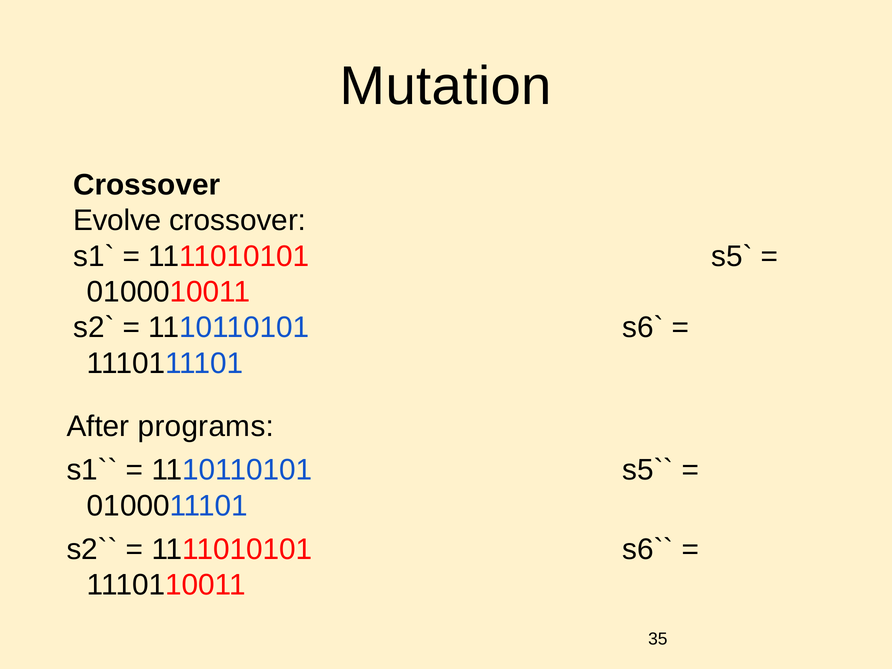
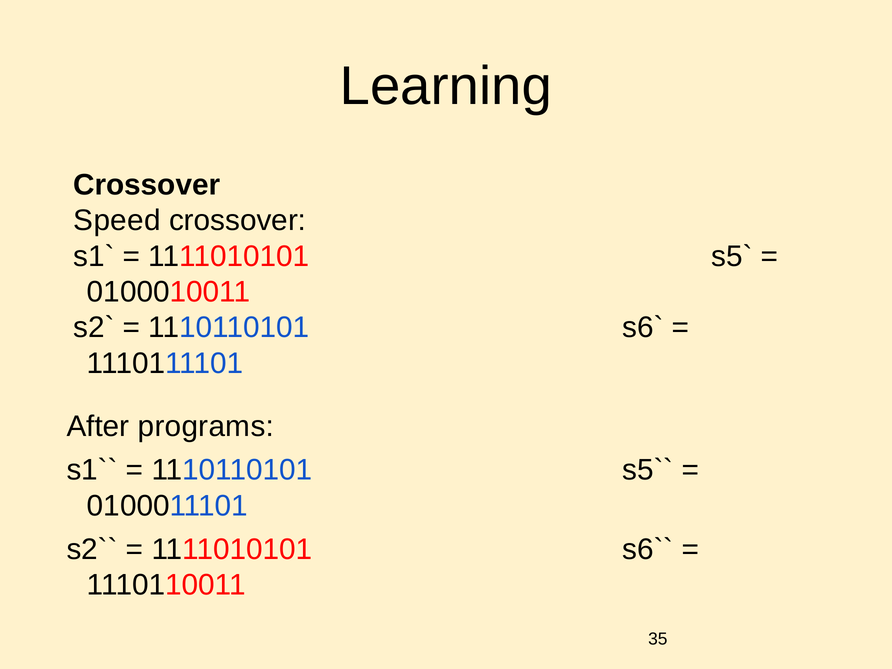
Mutation: Mutation -> Learning (446, 86)
Evolve: Evolve -> Speed (117, 221)
